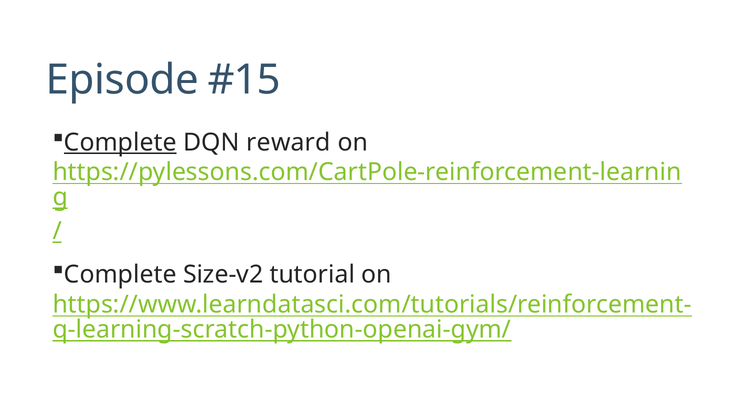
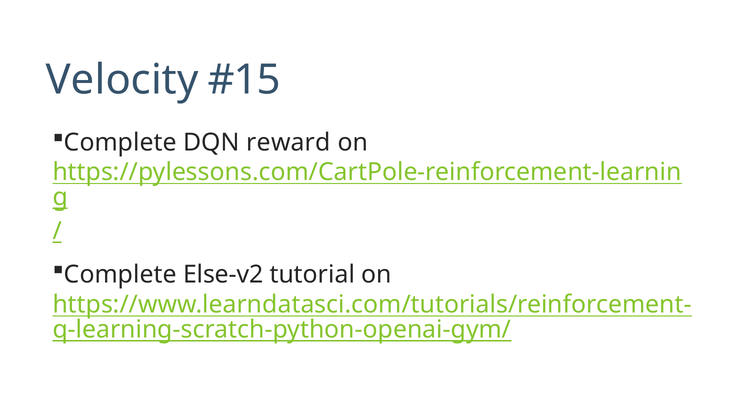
Episode: Episode -> Velocity (122, 80)
Complete underline: present -> none (120, 142)
Size-v2: Size-v2 -> Else-v2 (223, 275)
